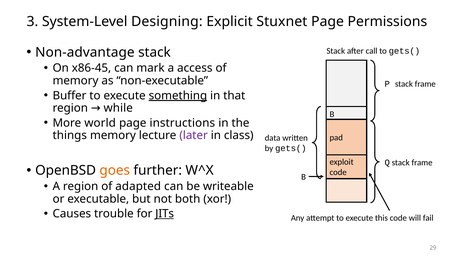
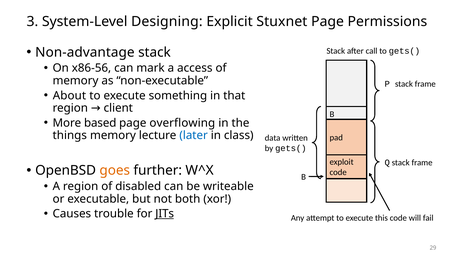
x86-45: x86-45 -> x86-56 (91, 68)
Buffer: Buffer -> About (69, 96)
something underline: present -> none (178, 96)
while: while -> client (118, 108)
world: world -> based (100, 123)
instructions: instructions -> overflowing (182, 123)
later colour: purple -> blue (194, 136)
adapted: adapted -> disabled (138, 187)
